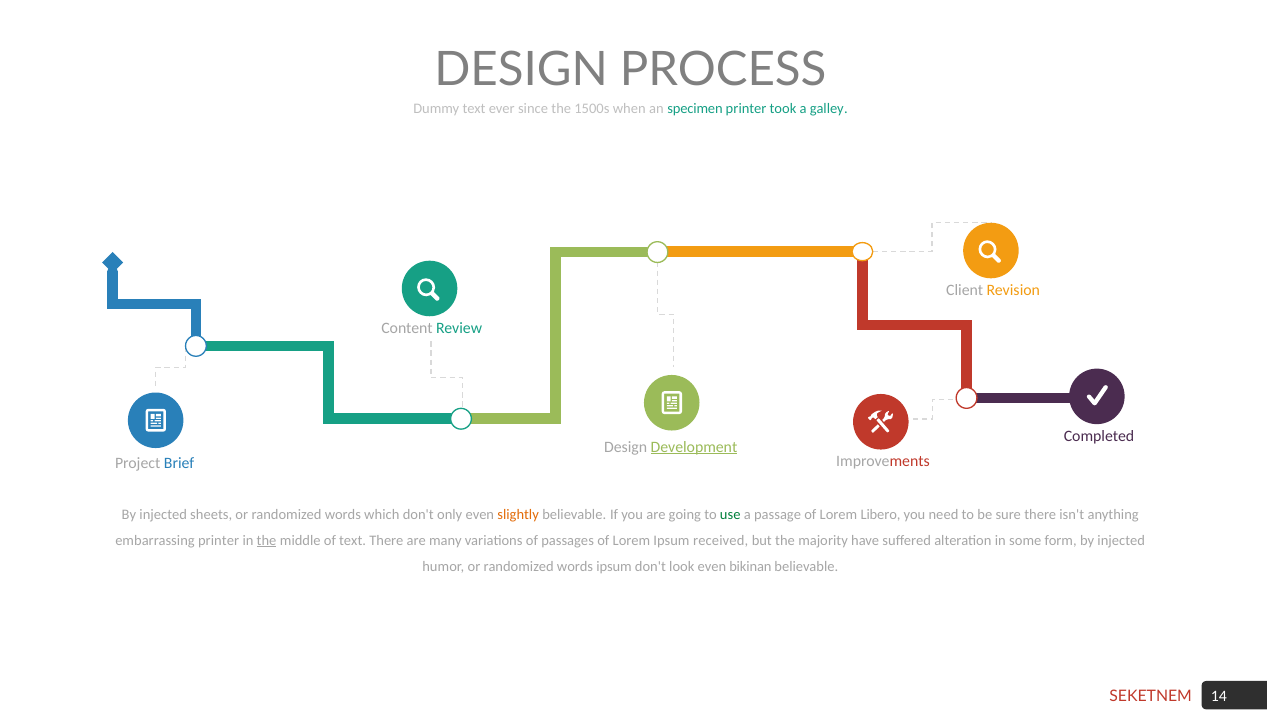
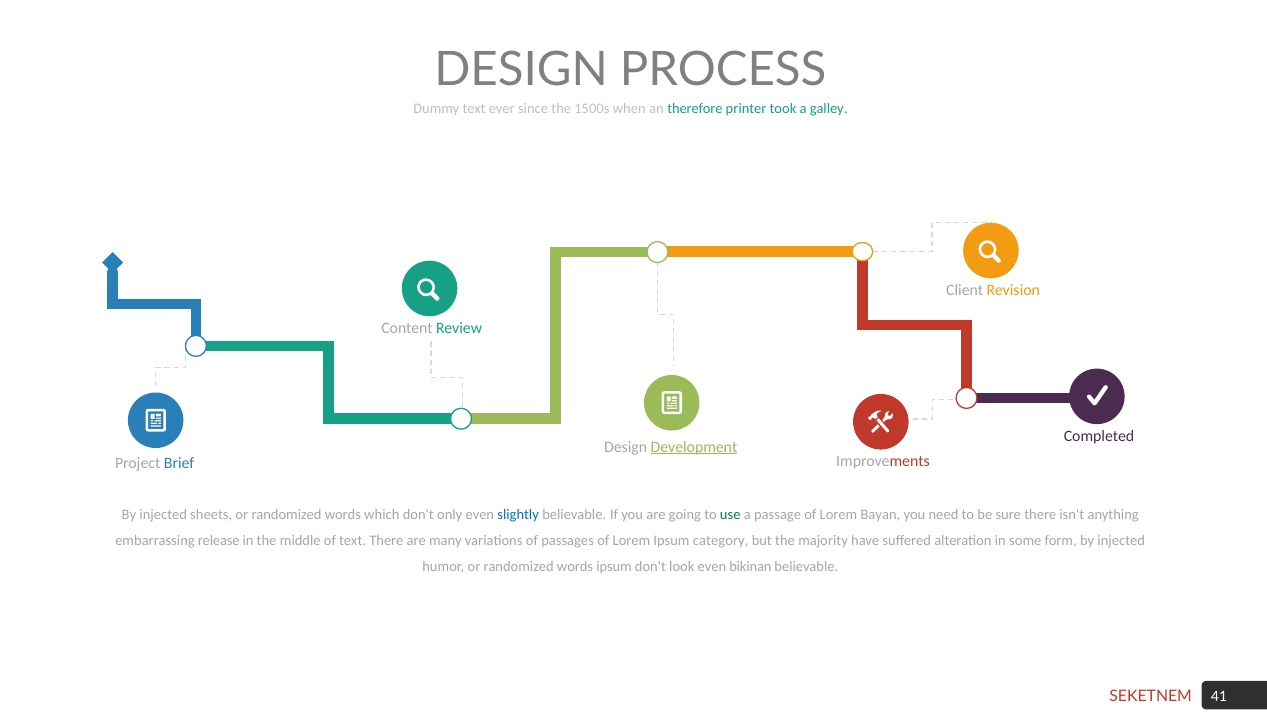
specimen: specimen -> therefore (695, 108)
slightly colour: orange -> blue (518, 514)
Libero: Libero -> Bayan (880, 514)
embarrassing printer: printer -> release (219, 540)
the underline: present -> none (267, 540)
received: received -> category (721, 540)
14: 14 -> 41 (1219, 695)
